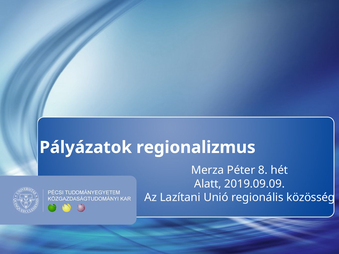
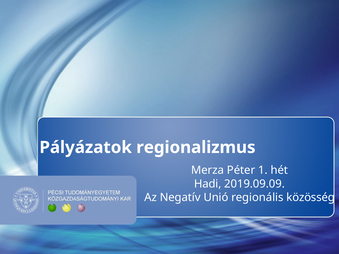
8: 8 -> 1 (263, 170)
Alatt: Alatt -> Hadi (208, 184)
Lazítani: Lazítani -> Negatív (180, 198)
